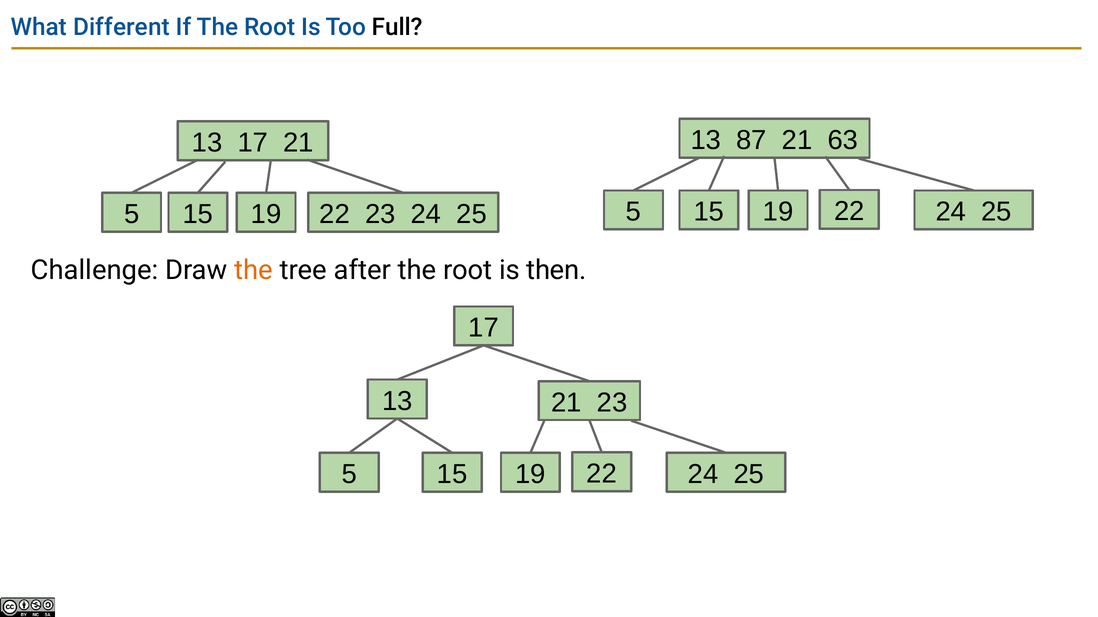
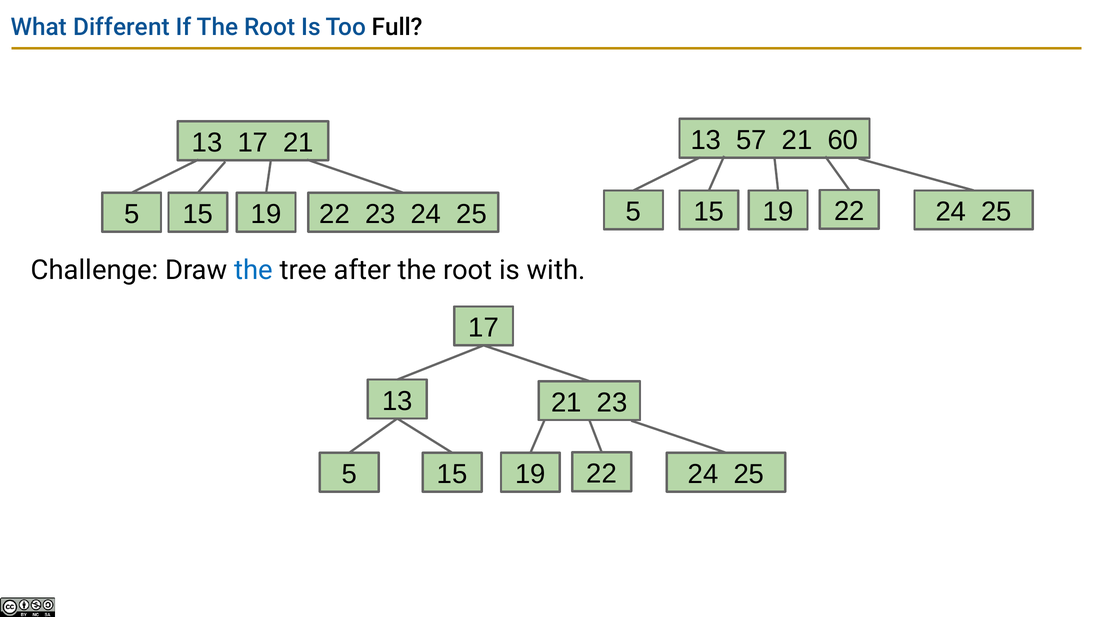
87: 87 -> 57 (751, 140)
63: 63 -> 60 (843, 140)
the colour: orange -> blue (254, 271)
then: then -> with (556, 271)
